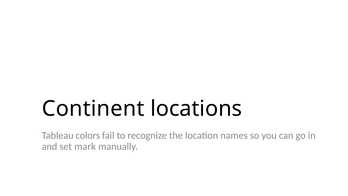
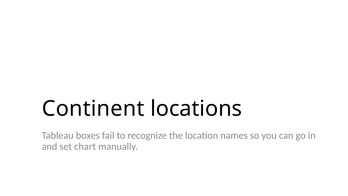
colors: colors -> boxes (88, 135)
mark: mark -> chart (85, 146)
